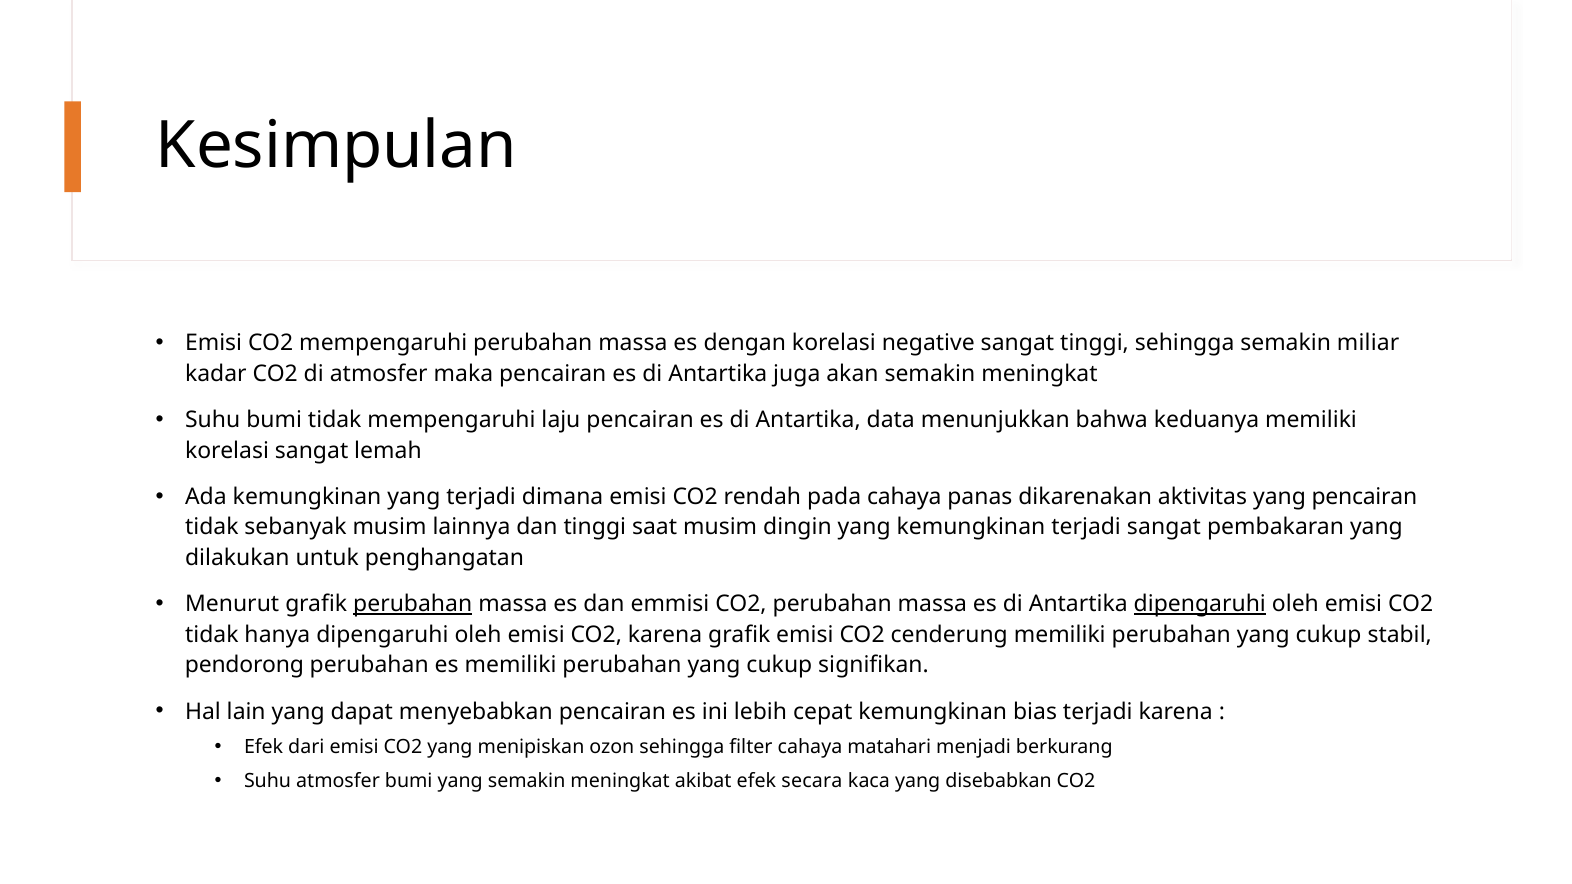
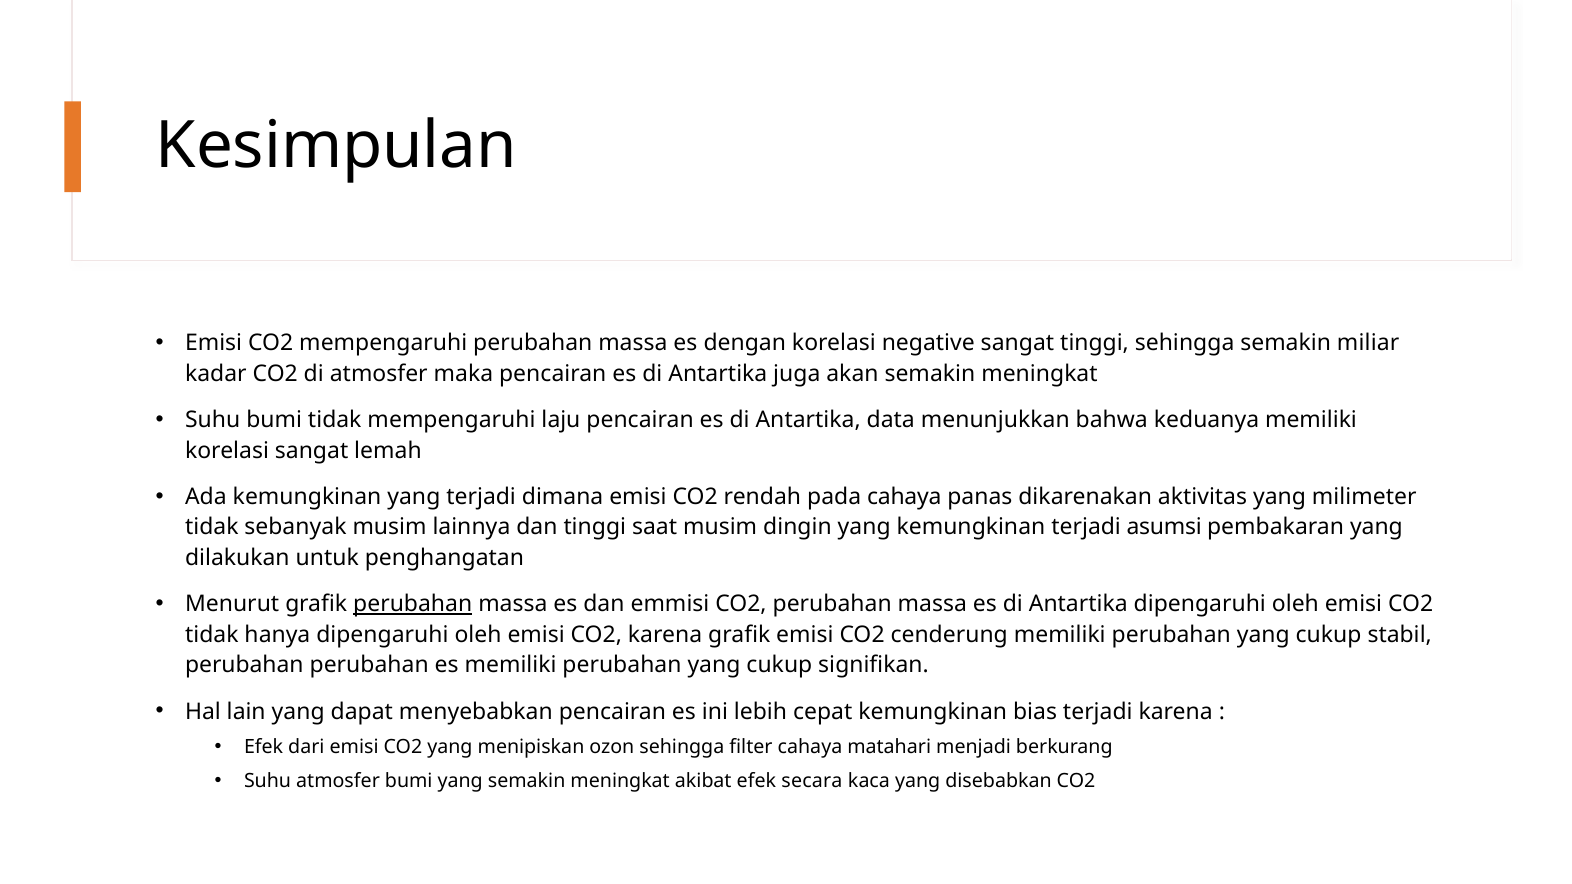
yang pencairan: pencairan -> milimeter (1364, 497)
terjadi sangat: sangat -> asumsi (1164, 528)
dipengaruhi underline: present -> none (1200, 604)
pendorong: pendorong -> perubahan (244, 665)
